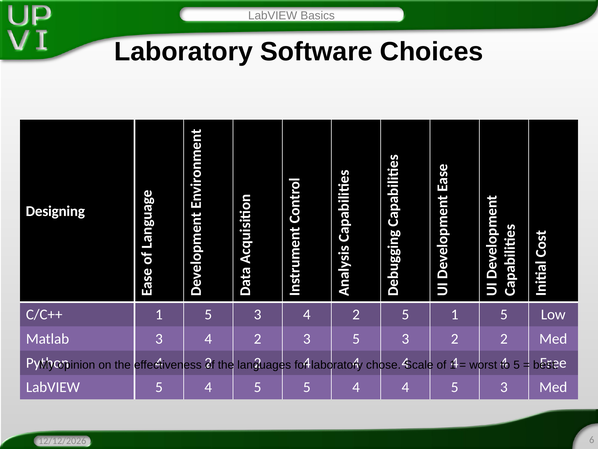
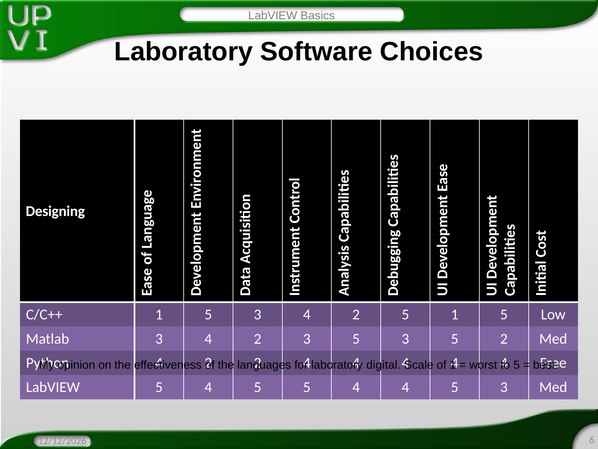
5 3 2: 2 -> 5 (455, 338)
chose: chose -> digital (383, 365)
